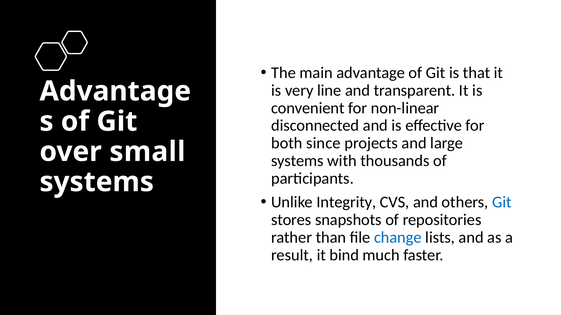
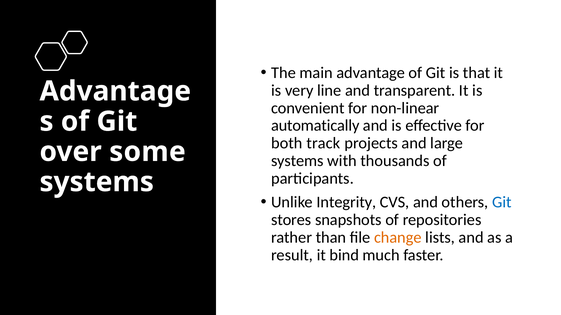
disconnected: disconnected -> automatically (315, 126)
since: since -> track (323, 144)
small: small -> some (147, 152)
change colour: blue -> orange (398, 238)
